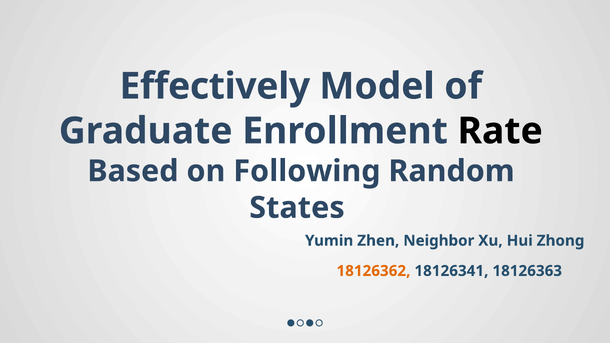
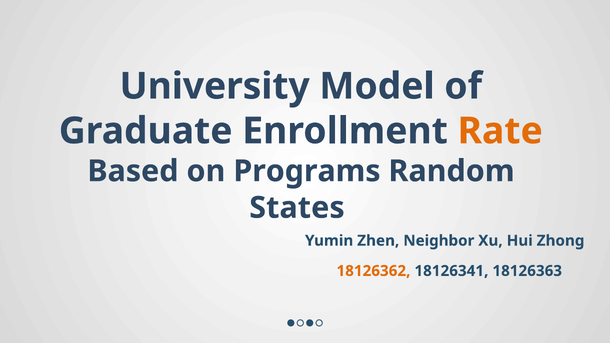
Effectively: Effectively -> University (215, 86)
Rate colour: black -> orange (500, 131)
Following: Following -> Programs (307, 171)
